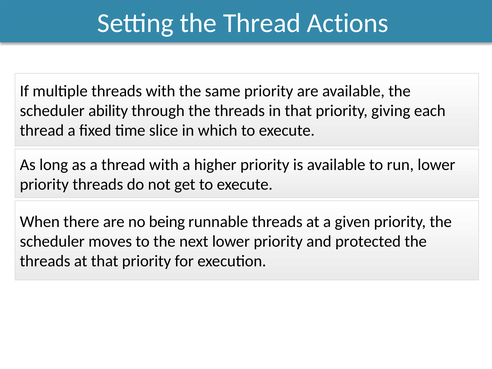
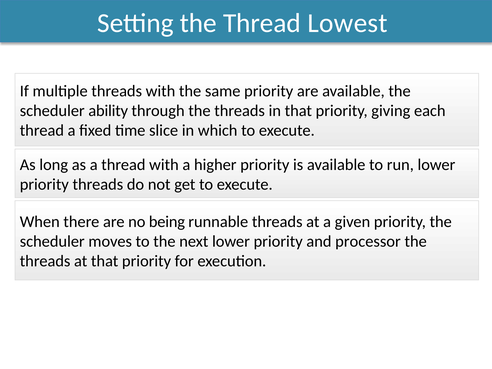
Actions: Actions -> Lowest (348, 23)
protected: protected -> processor (368, 241)
